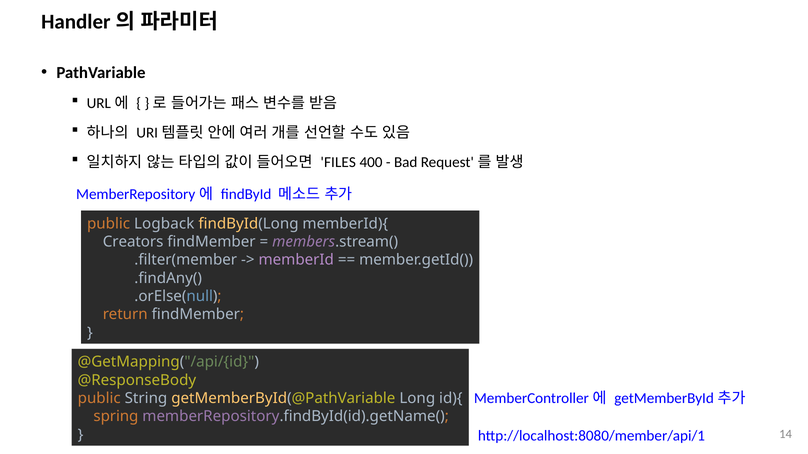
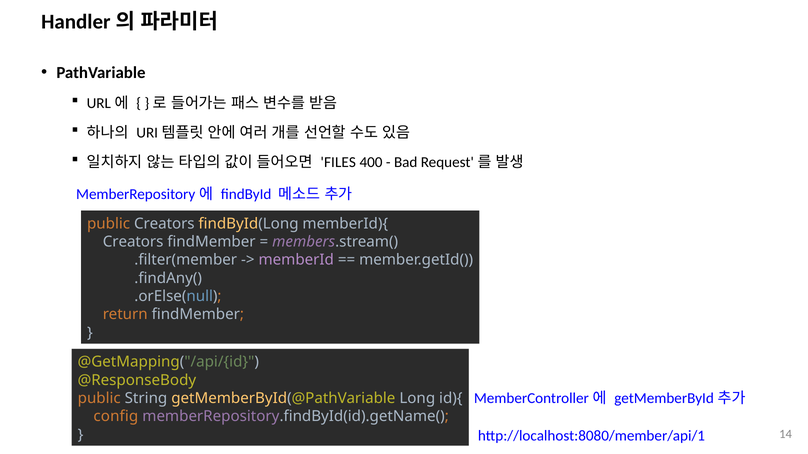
public Logback: Logback -> Creators (164, 224)
spring: spring -> config (116, 417)
